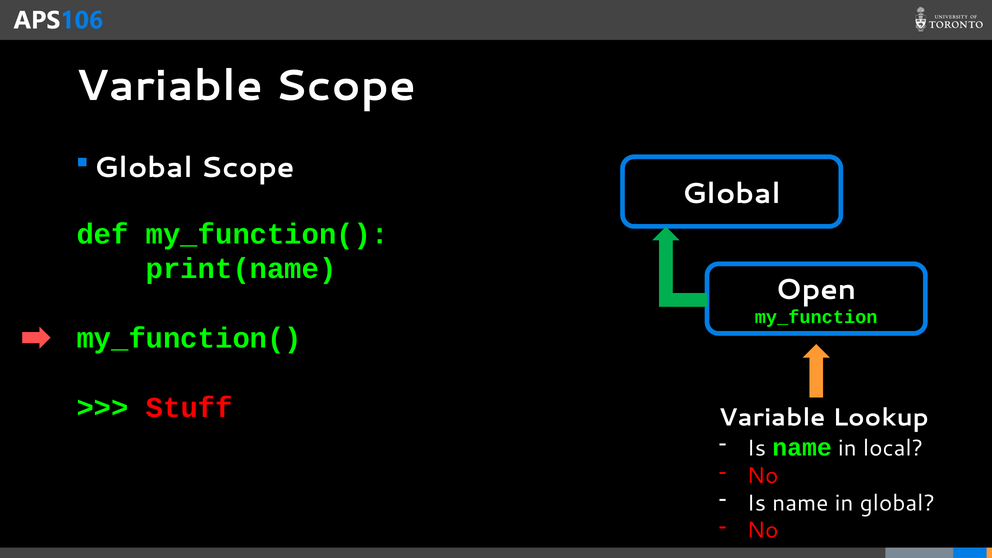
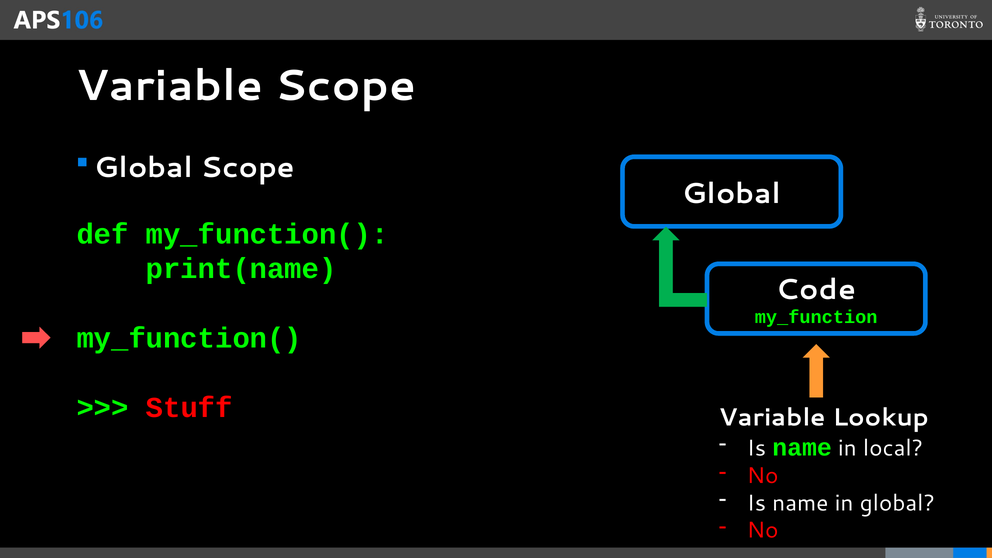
Open: Open -> Code (816, 289)
